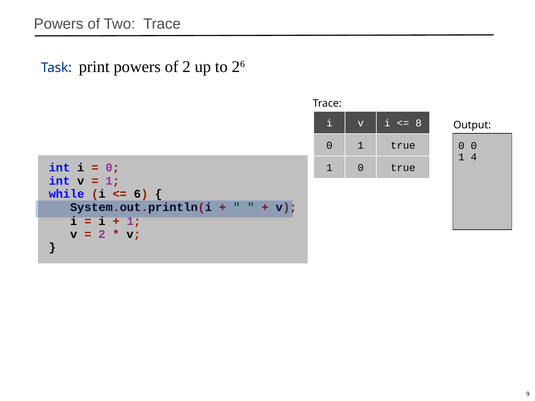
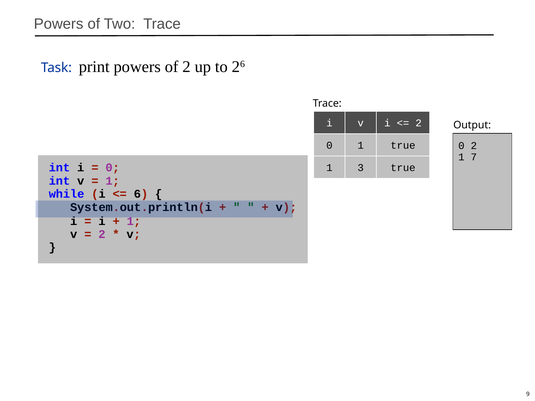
8: 8 -> 2 (419, 123)
0 0: 0 -> 2 (474, 146)
4: 4 -> 7 (474, 157)
1 0: 0 -> 3 (361, 168)
